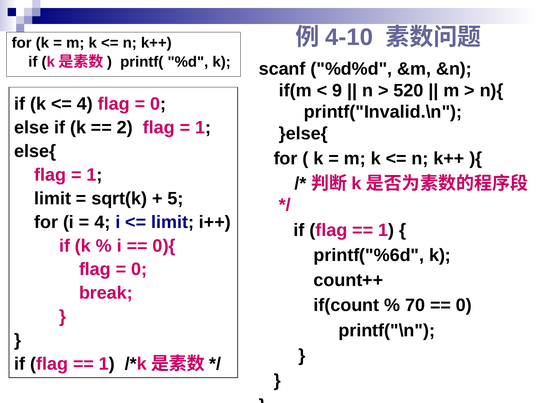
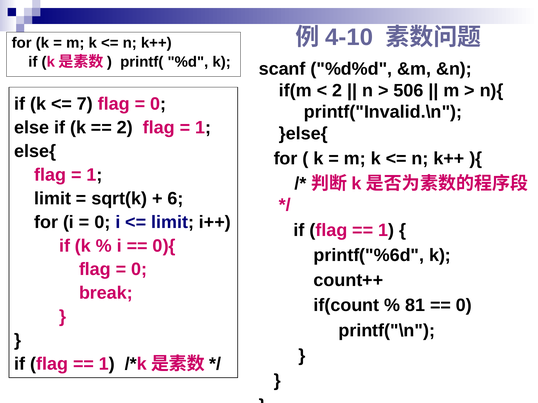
9: 9 -> 2 (337, 91)
520: 520 -> 506 (408, 91)
4: 4 -> 7 (85, 104)
5: 5 -> 6 (176, 199)
4: 4 -> 0 (102, 222)
70: 70 -> 81 (415, 306)
